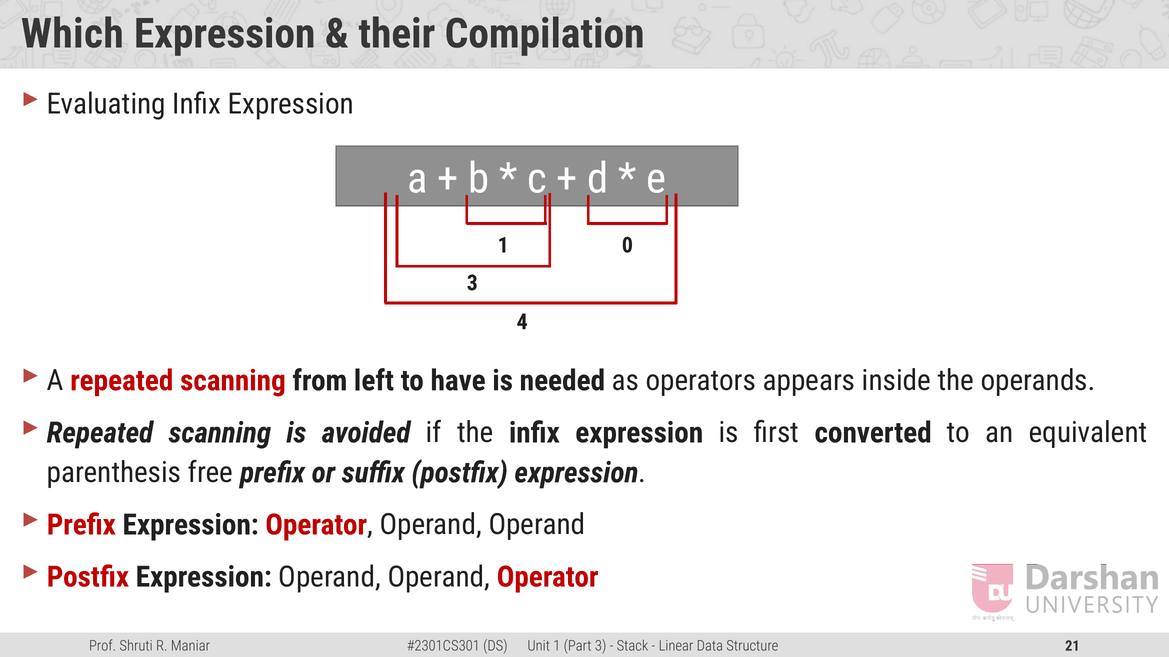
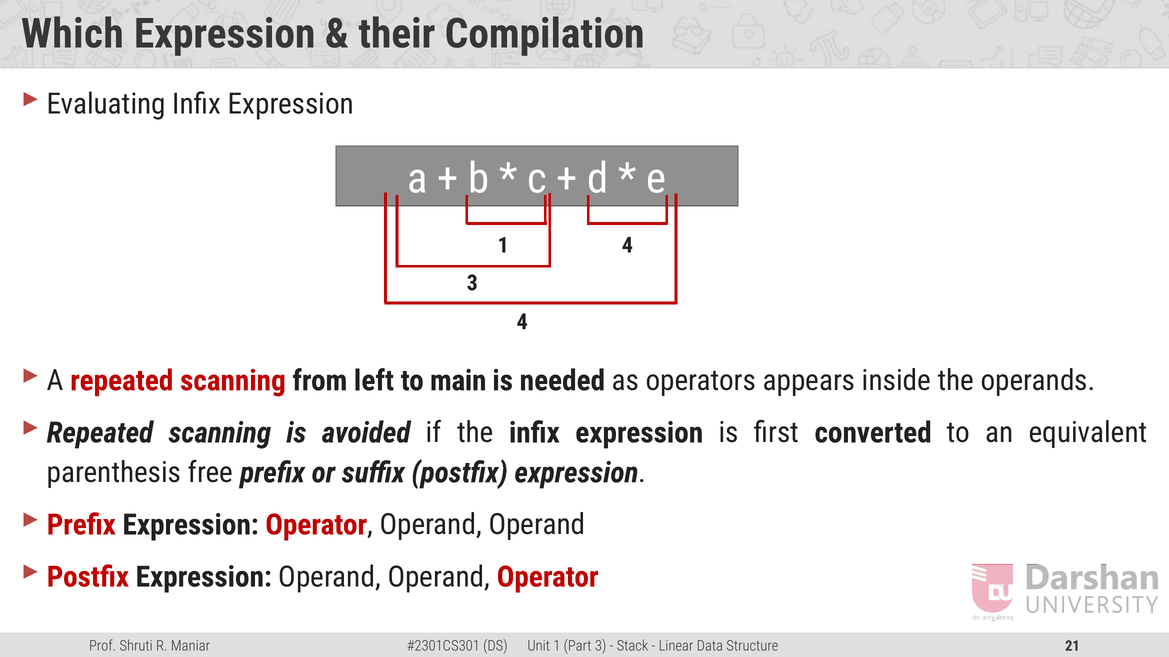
1 0: 0 -> 4 (627, 245)
have: have -> main (458, 381)
